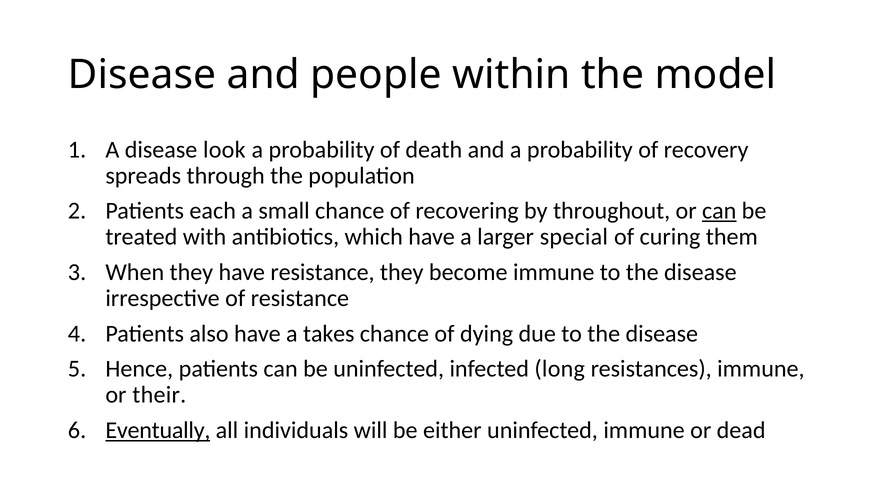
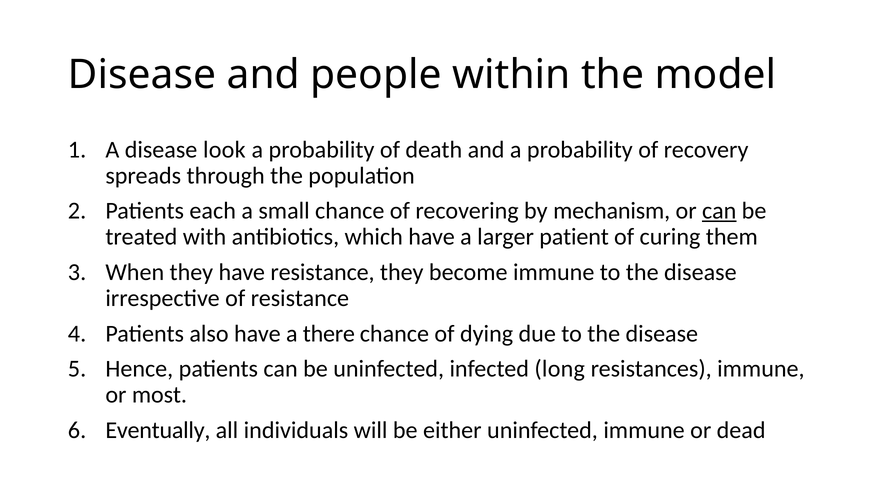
throughout: throughout -> mechanism (612, 211)
special: special -> patient (574, 237)
takes: takes -> there (329, 333)
their: their -> most (159, 395)
Eventually underline: present -> none (158, 430)
